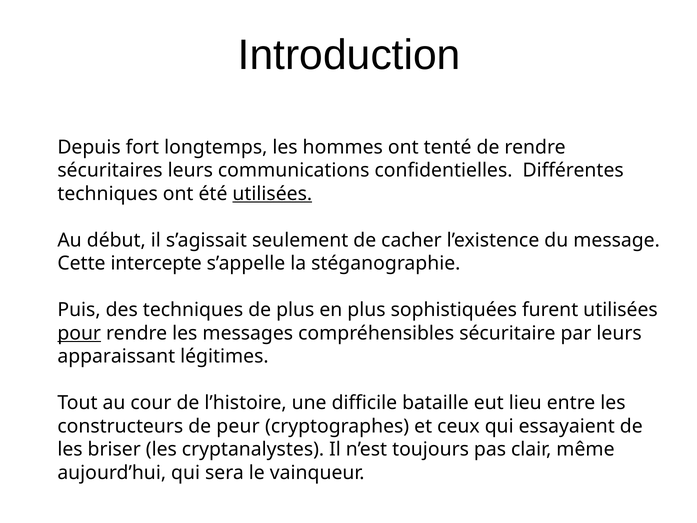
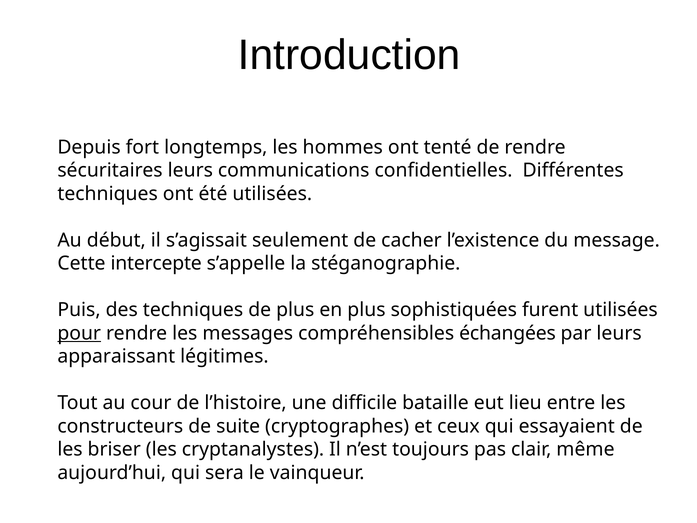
utilisées underline: present -> none (272, 194)
sécuritaire: sécuritaire -> échangées (508, 333)
peur: peur -> suite (238, 426)
